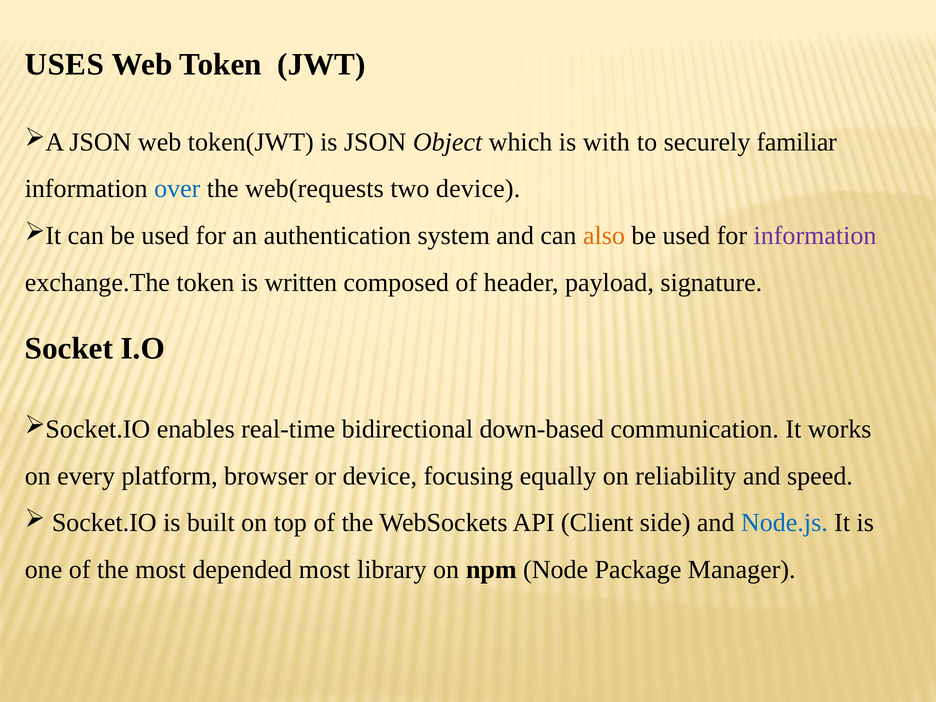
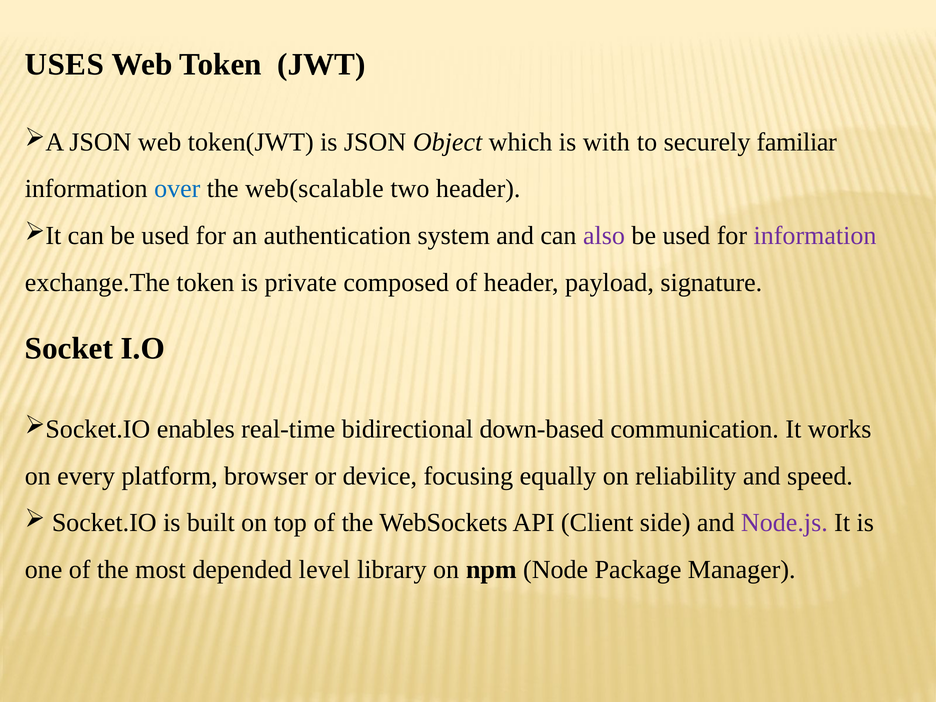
web(requests: web(requests -> web(scalable (314, 189)
two device: device -> header (478, 189)
also colour: orange -> purple (604, 236)
written: written -> private (301, 282)
Node.js colour: blue -> purple (784, 523)
depended most: most -> level (324, 570)
